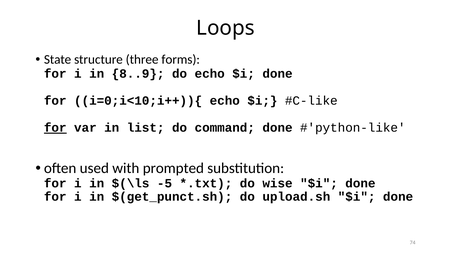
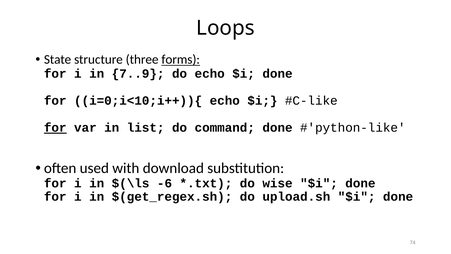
forms underline: none -> present (181, 60)
8..9: 8..9 -> 7..9 (138, 73)
prompted: prompted -> download (173, 168)
-5: -5 -> -6 (165, 183)
$(get_punct.sh: $(get_punct.sh -> $(get_regex.sh (172, 197)
